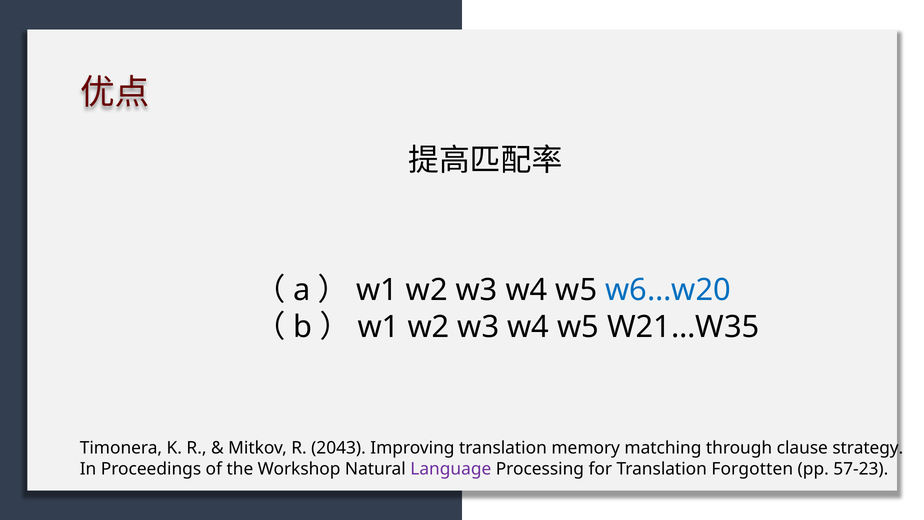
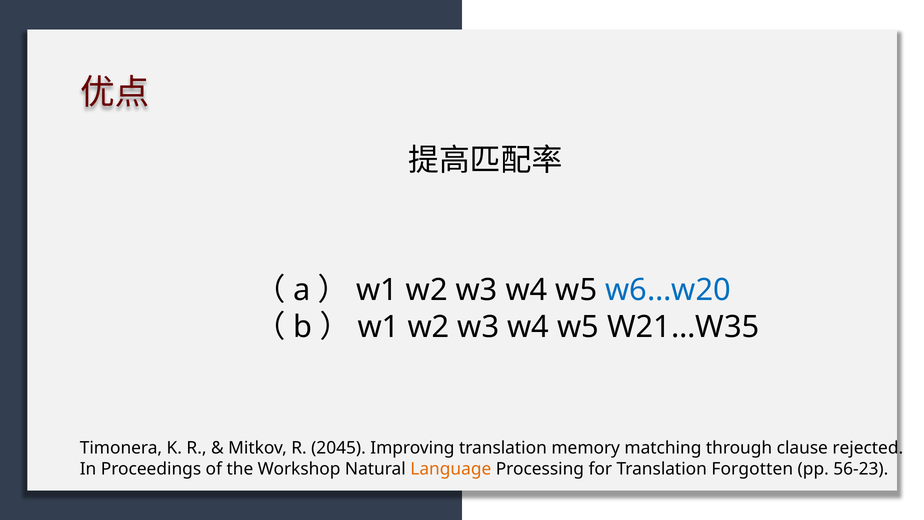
2043: 2043 -> 2045 (338, 448)
strategy: strategy -> rejected (868, 448)
Language colour: purple -> orange (451, 469)
57-23: 57-23 -> 56-23 (861, 469)
